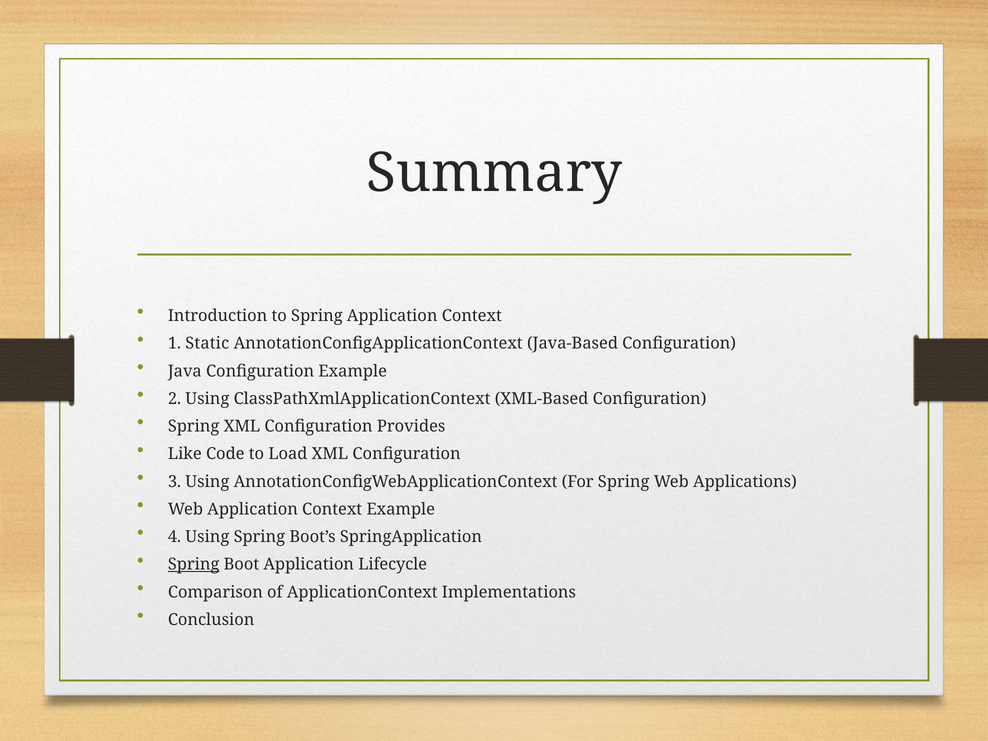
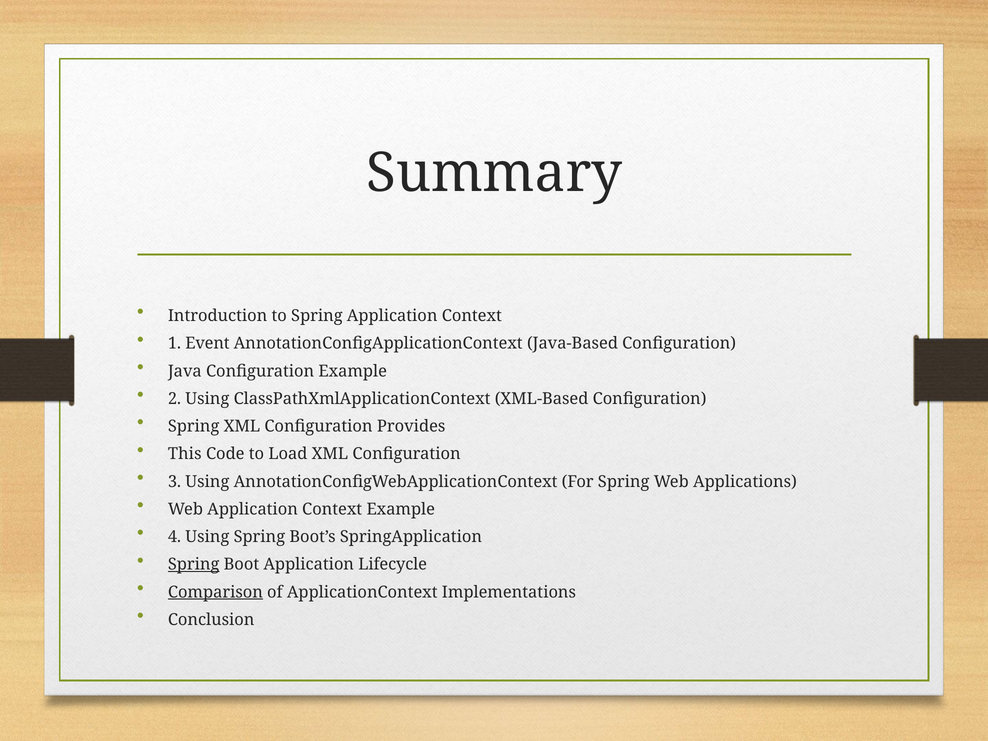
Static: Static -> Event (207, 344)
Like: Like -> This (185, 454)
Comparison underline: none -> present (215, 592)
